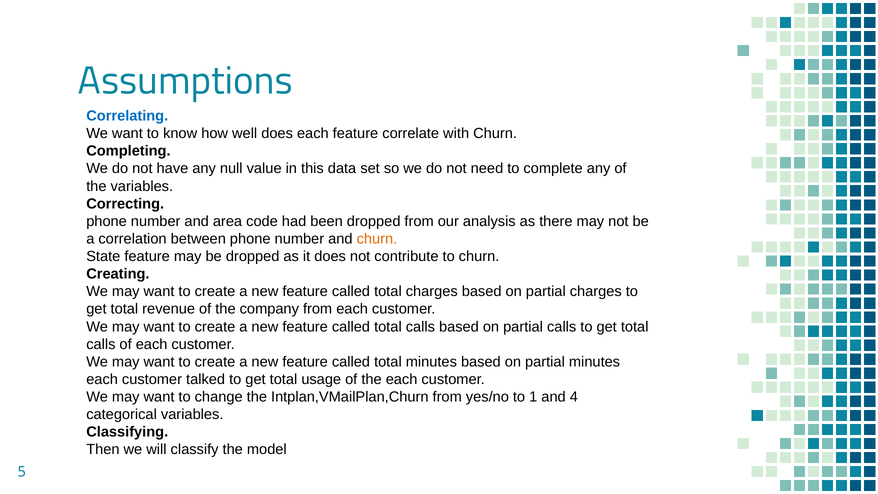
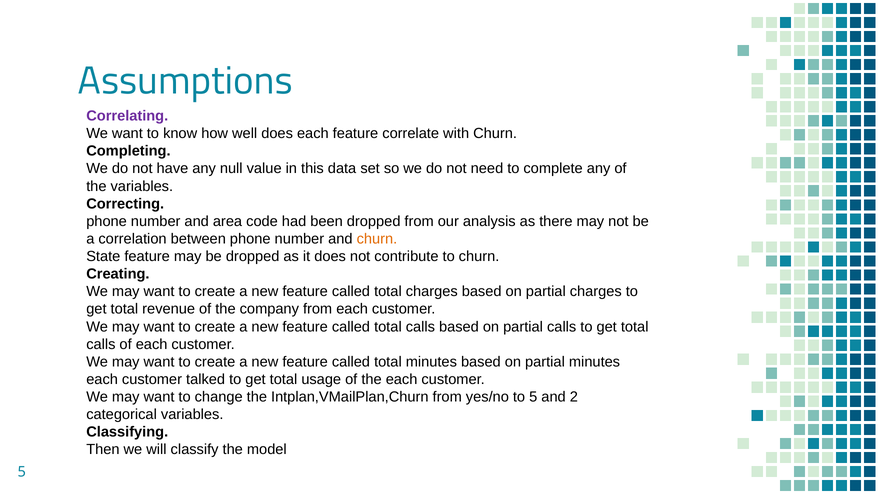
Correlating colour: blue -> purple (127, 116)
to 1: 1 -> 5 (533, 397)
4: 4 -> 2 (574, 397)
